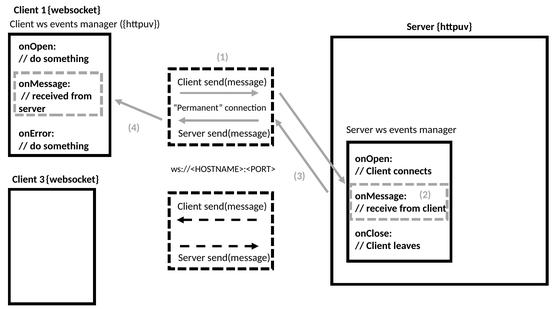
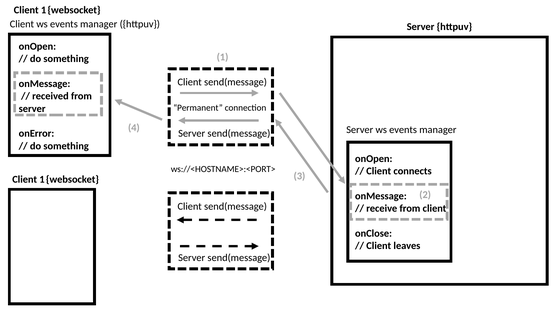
3: 3 -> 1 (42, 179)
